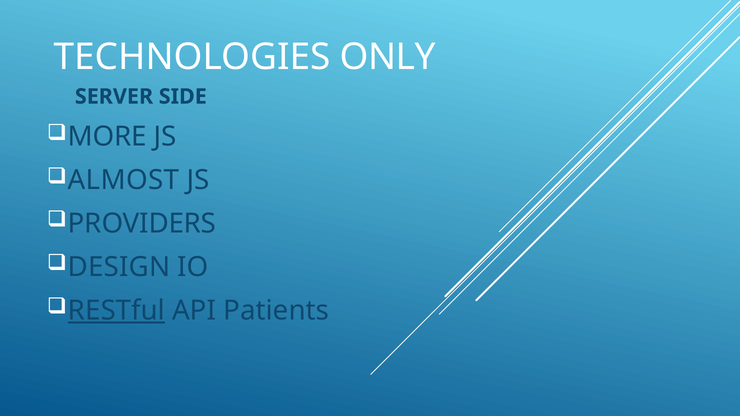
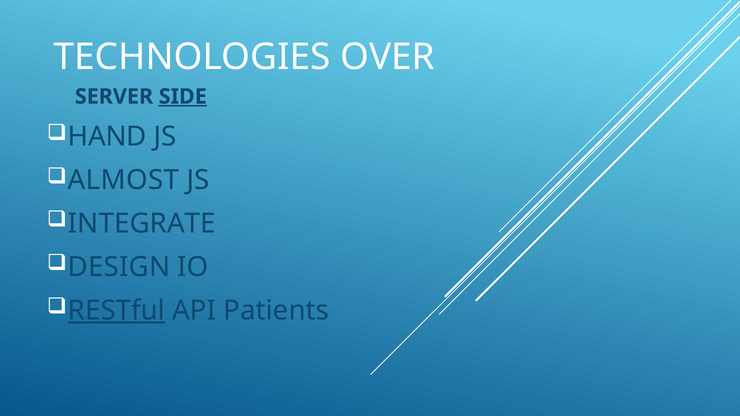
ONLY: ONLY -> OVER (388, 57)
SIDE underline: none -> present (183, 97)
MORE: MORE -> HAND (107, 137)
PROVIDERS: PROVIDERS -> INTEGRATE (142, 224)
